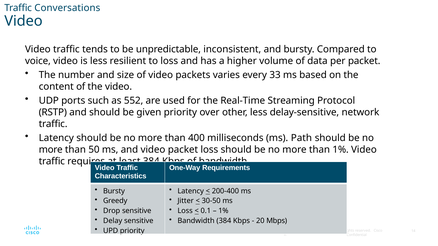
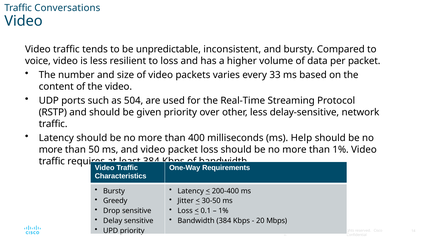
552: 552 -> 504 (134, 101)
Path: Path -> Help (301, 138)
